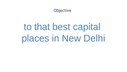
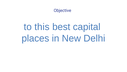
that: that -> this (42, 27)
